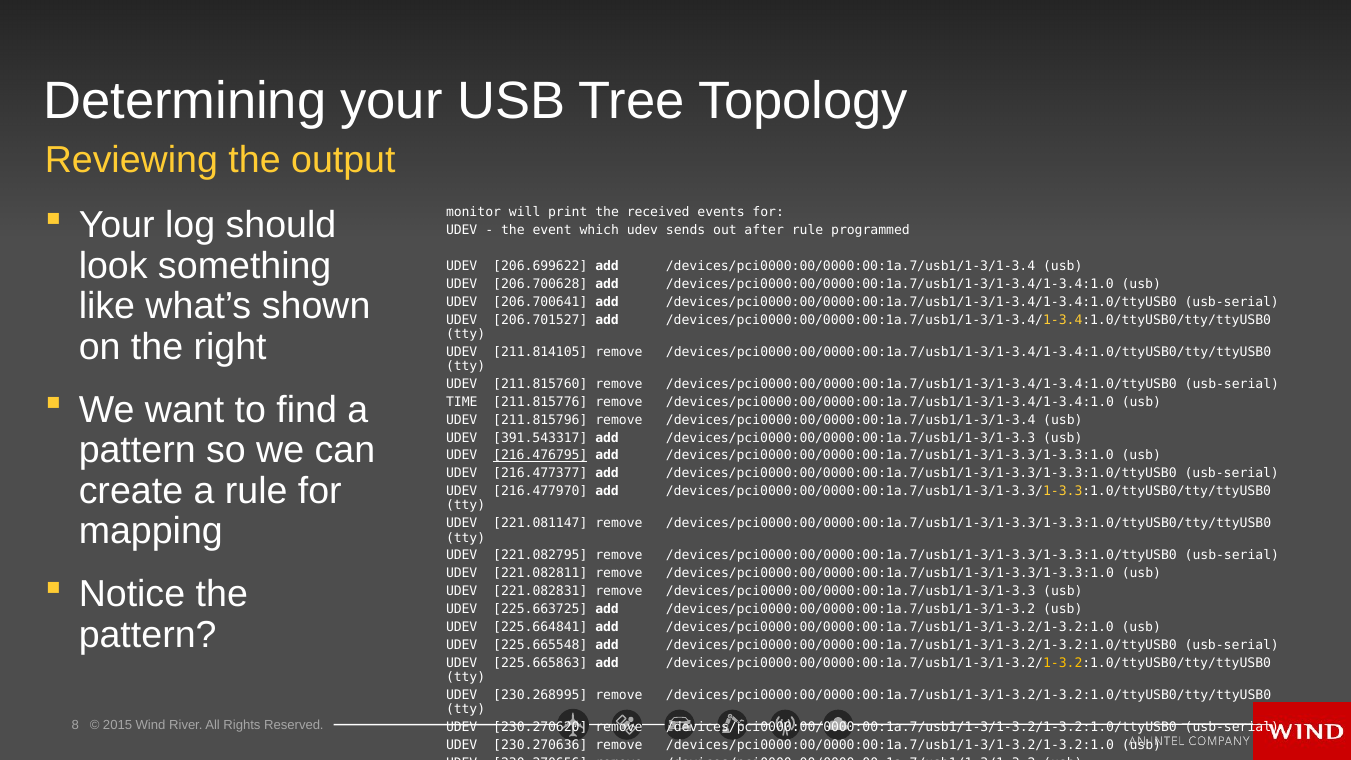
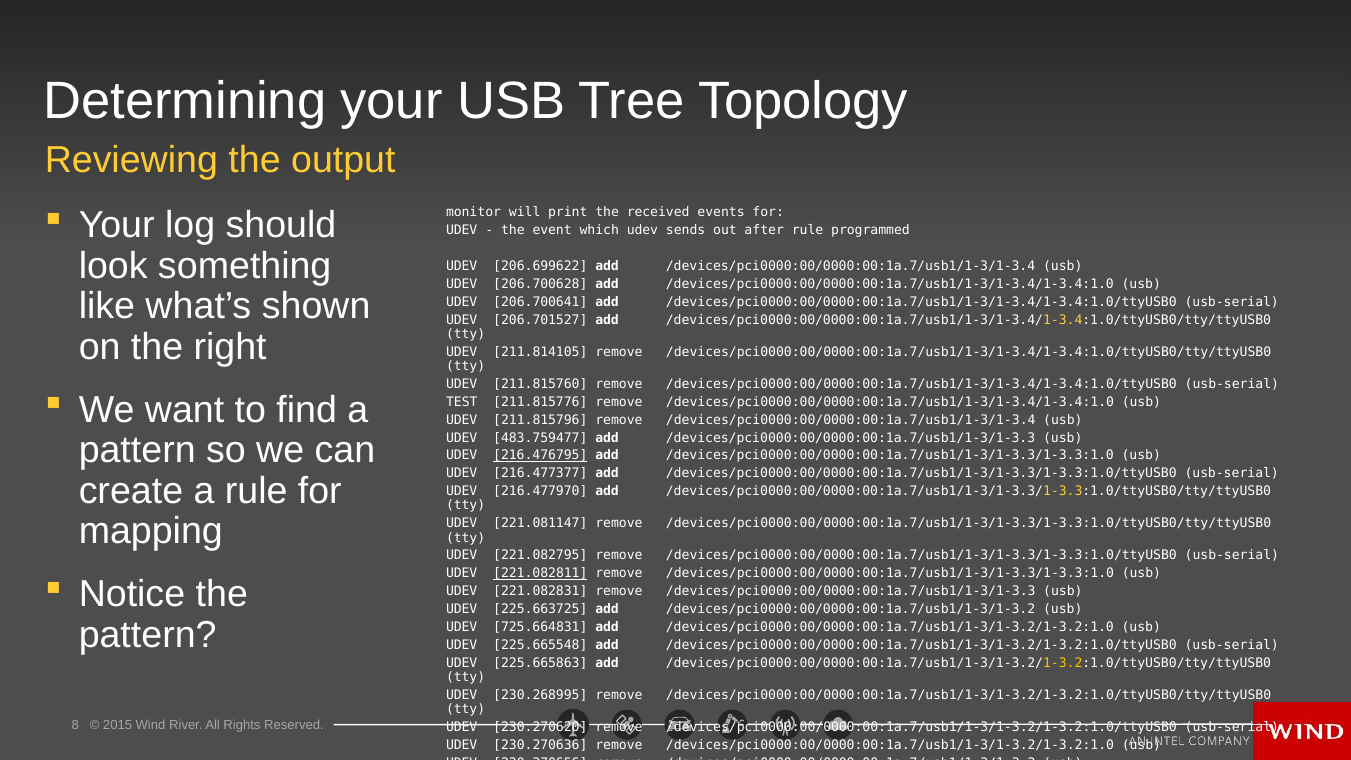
TIME: TIME -> TEST (462, 402)
391.543317: 391.543317 -> 483.759477 (540, 438)
221.082811 underline: none -> present (540, 574)
225.664841: 225.664841 -> 725.664831 (540, 627)
